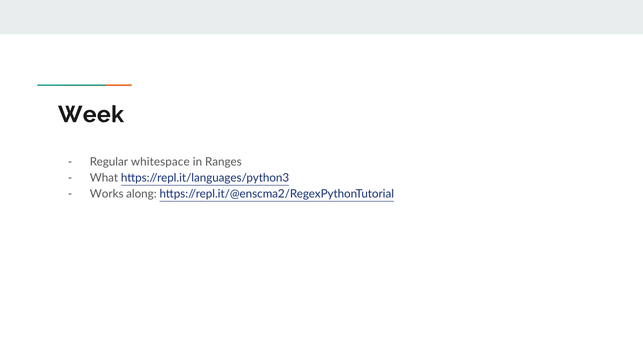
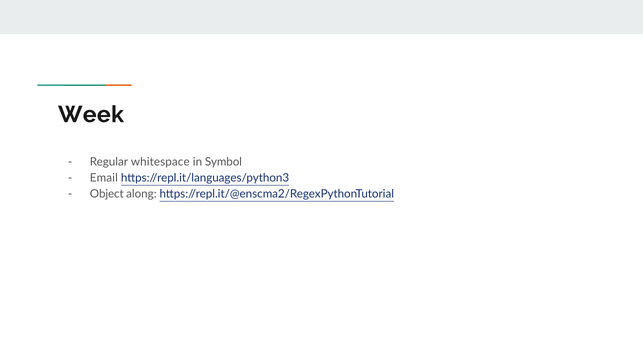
Ranges: Ranges -> Symbol (223, 162)
What: What -> Email (104, 179)
Works: Works -> Object (107, 195)
